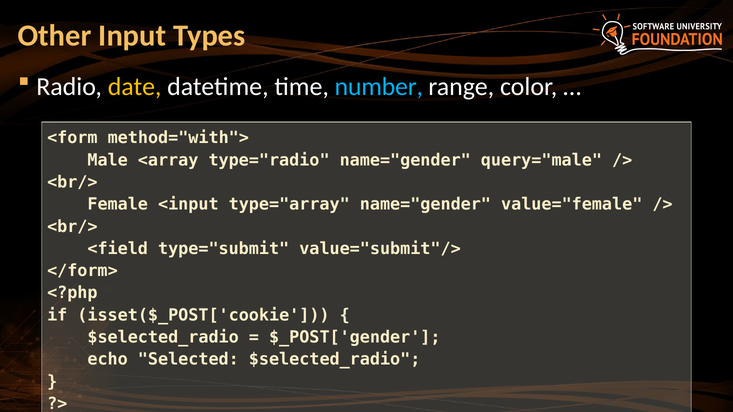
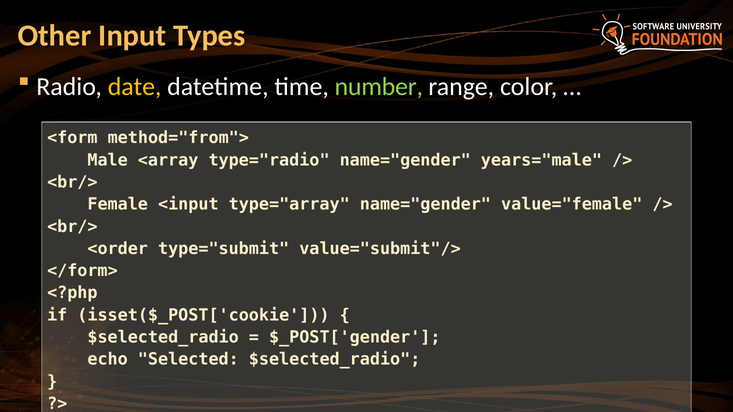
number colour: light blue -> light green (379, 87)
method="with">: method="with"> -> method="from"> (178, 138)
query="male: query="male -> years="male (541, 160)
<field: <field -> <order (118, 249)
